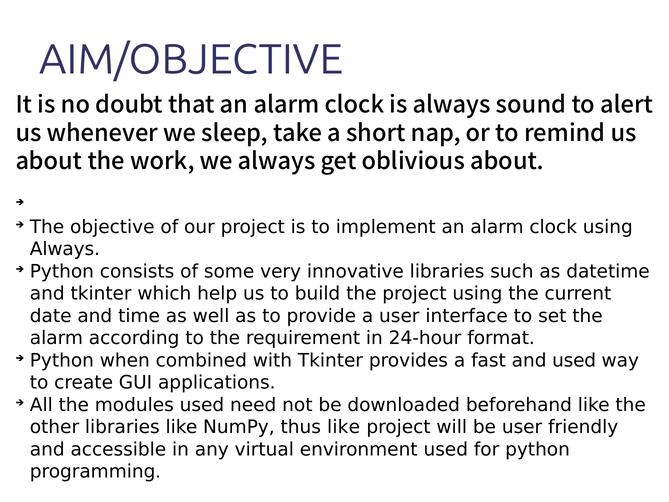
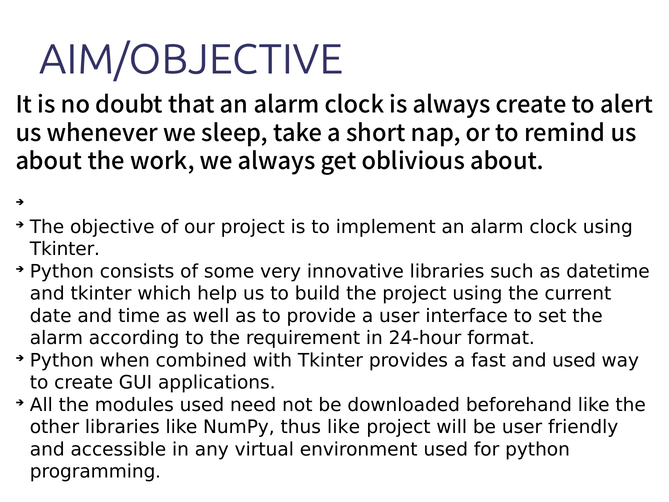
always sound: sound -> create (531, 105)
Always: Always -> Tkinter (65, 249)
